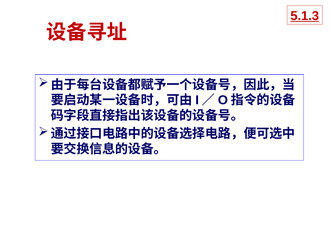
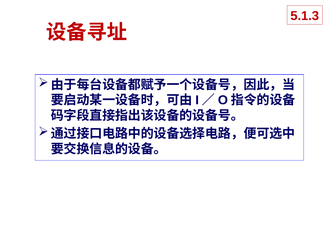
5.1.3 underline: present -> none (305, 16)
